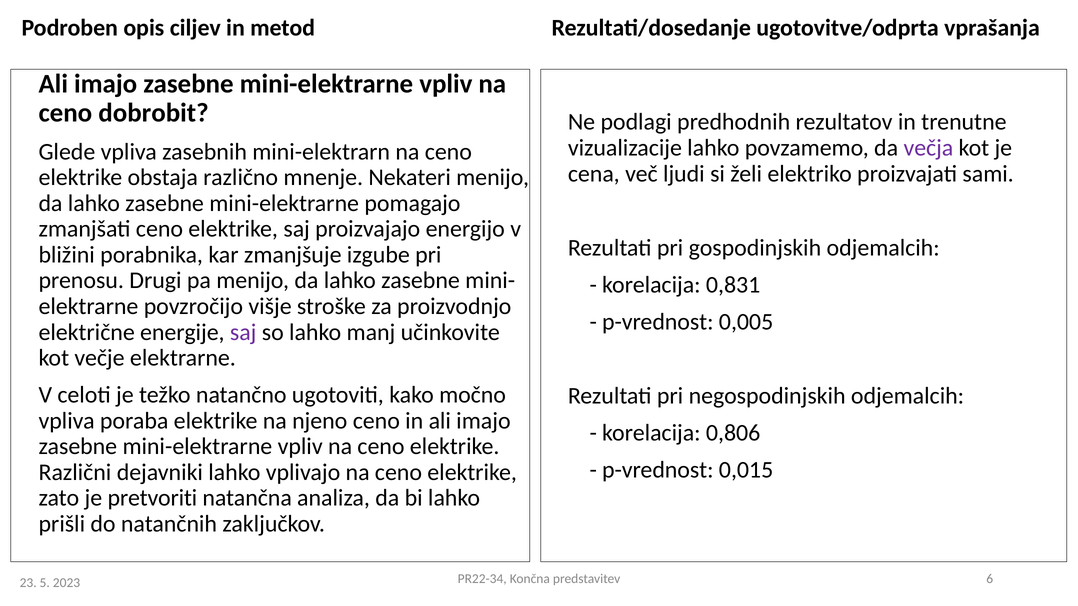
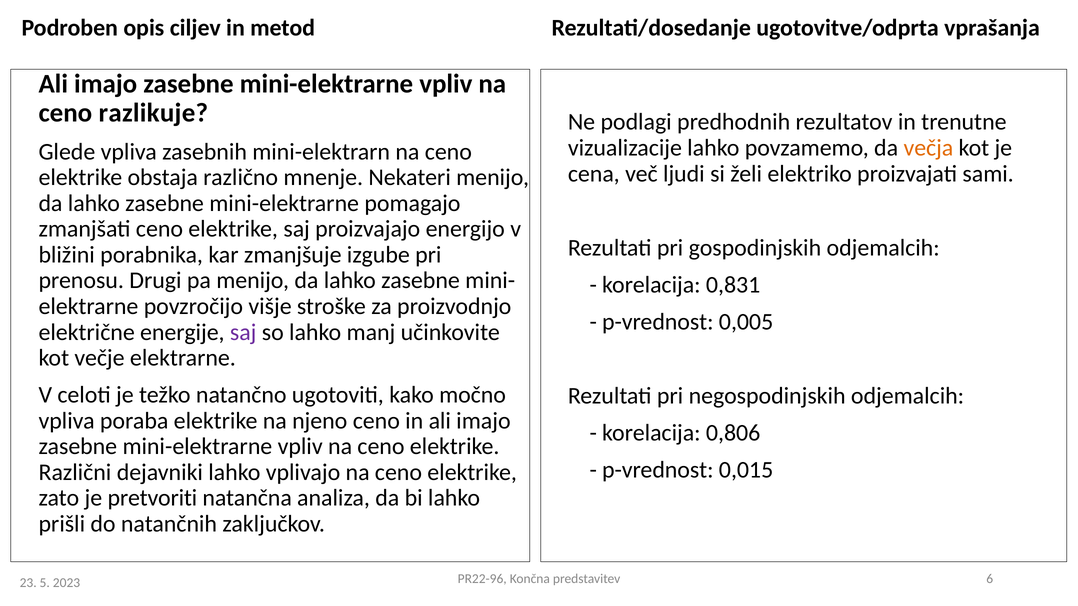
dobrobit: dobrobit -> razlikuje (153, 113)
večja colour: purple -> orange (928, 148)
PR22-34: PR22-34 -> PR22-96 (482, 579)
